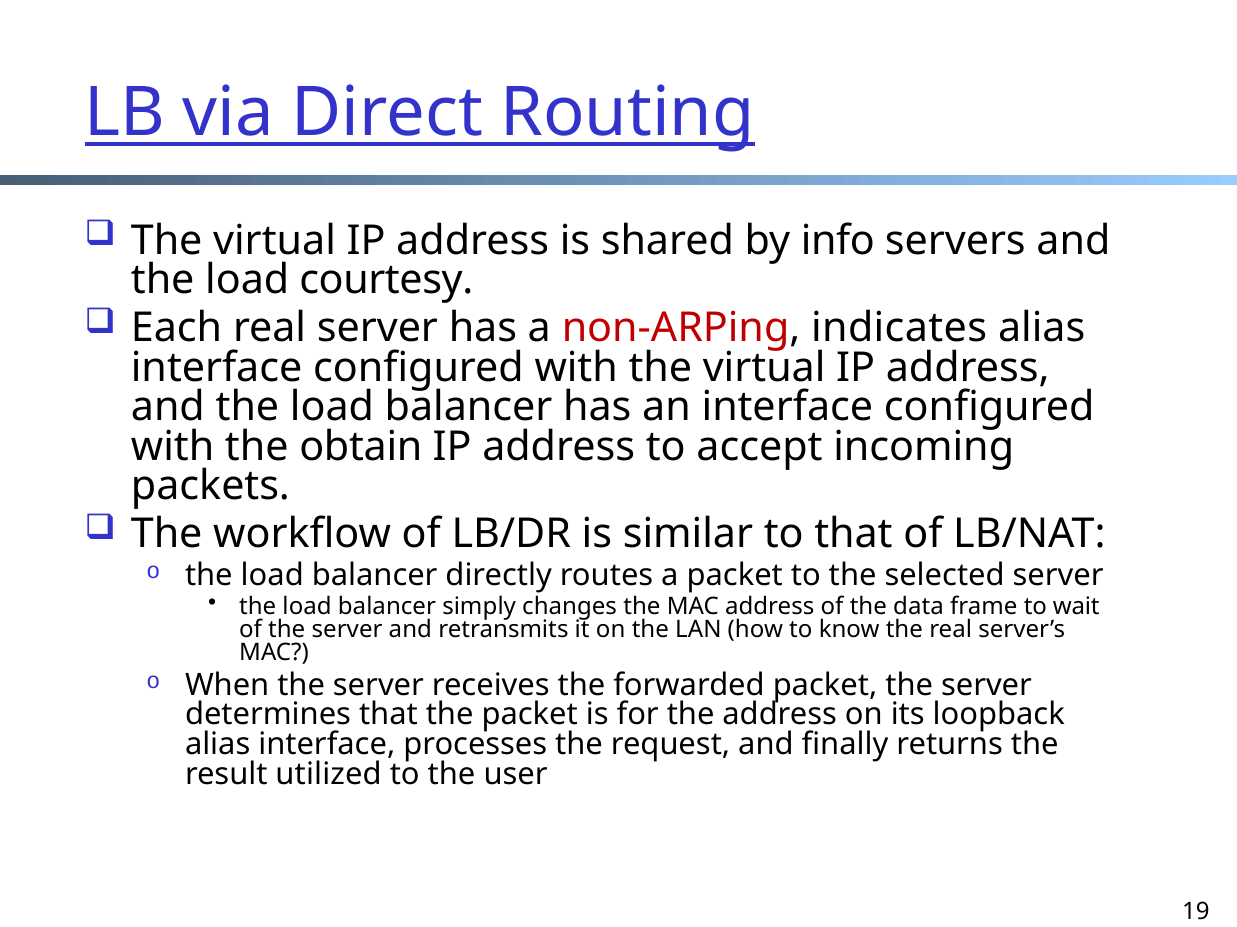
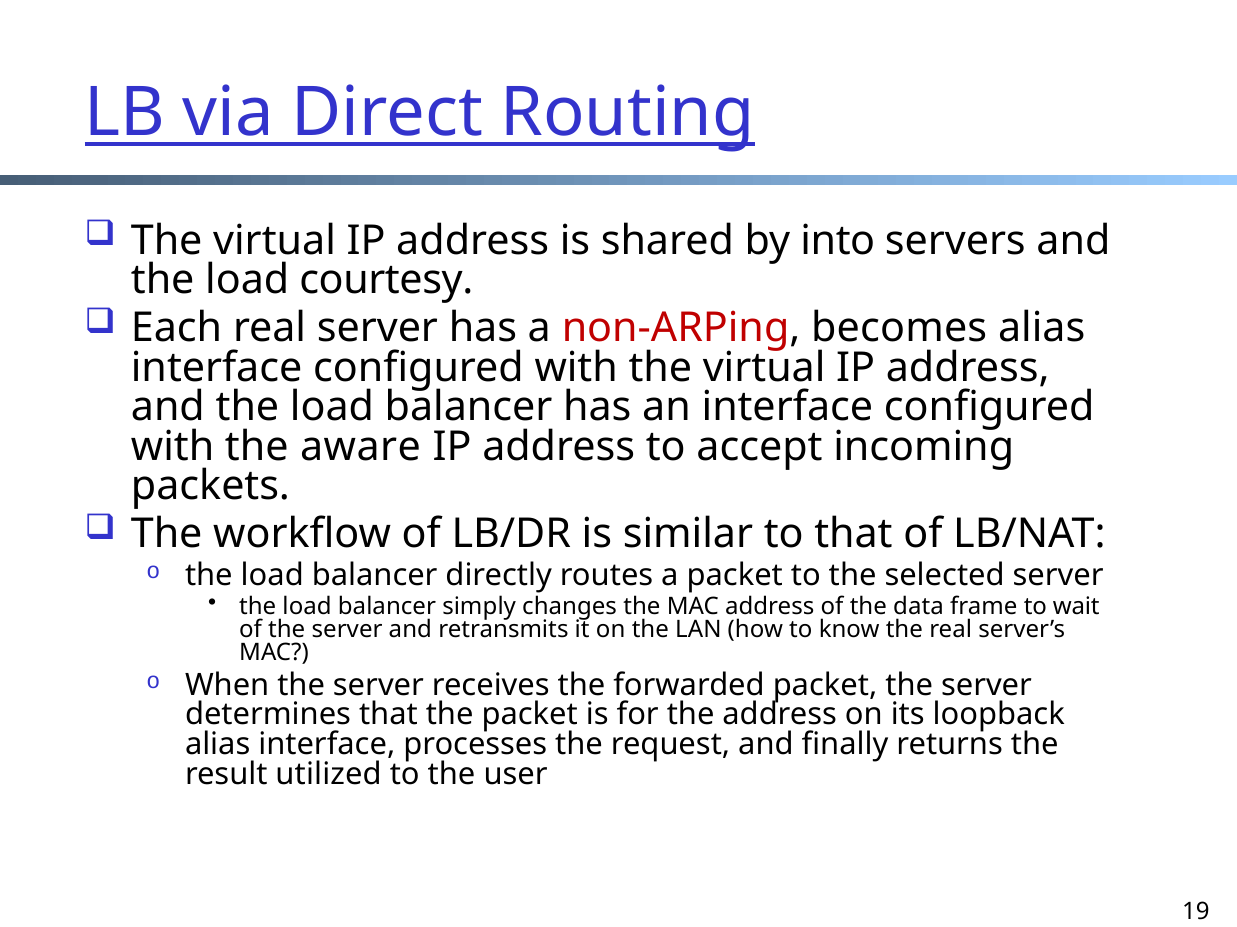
info: info -> into (838, 241)
indicates: indicates -> becomes (899, 328)
obtain: obtain -> aware (360, 447)
